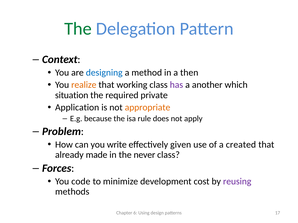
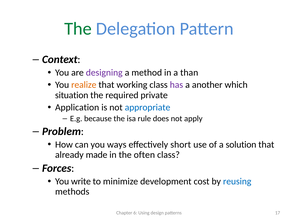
designing colour: blue -> purple (104, 73)
then: then -> than (189, 73)
appropriate colour: orange -> blue (148, 108)
write: write -> ways (117, 145)
given: given -> short (181, 145)
created: created -> solution (241, 145)
never: never -> often (144, 155)
code: code -> write (81, 182)
reusing colour: purple -> blue (237, 182)
